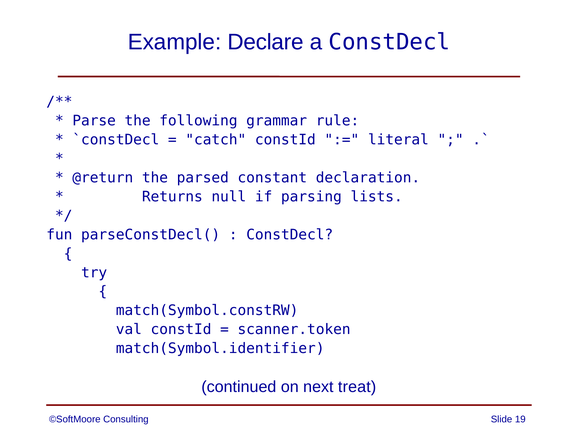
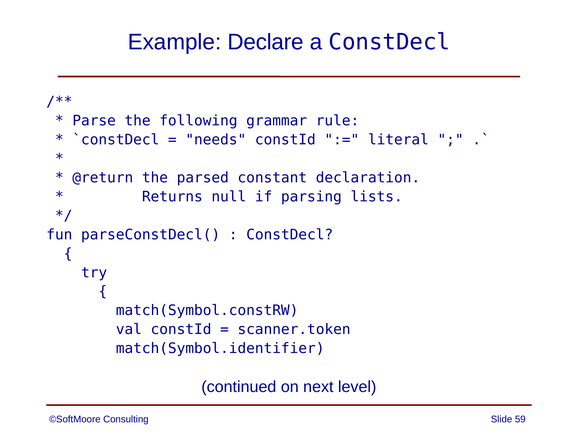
catch: catch -> needs (216, 140)
treat: treat -> level (357, 387)
19: 19 -> 59 (520, 419)
